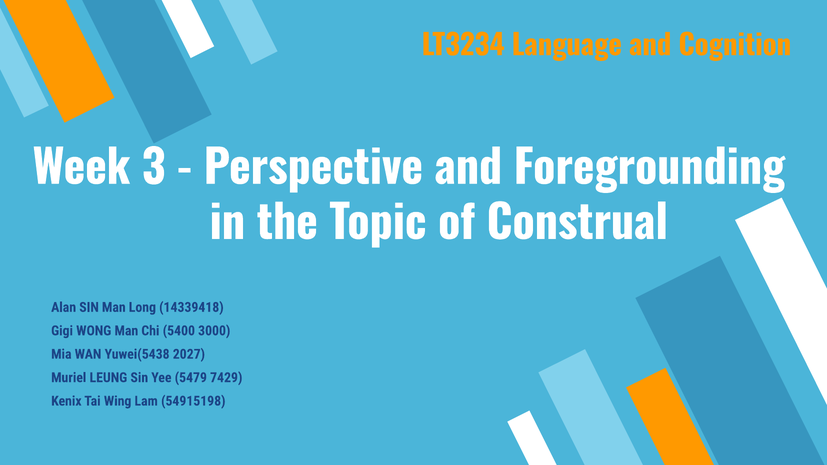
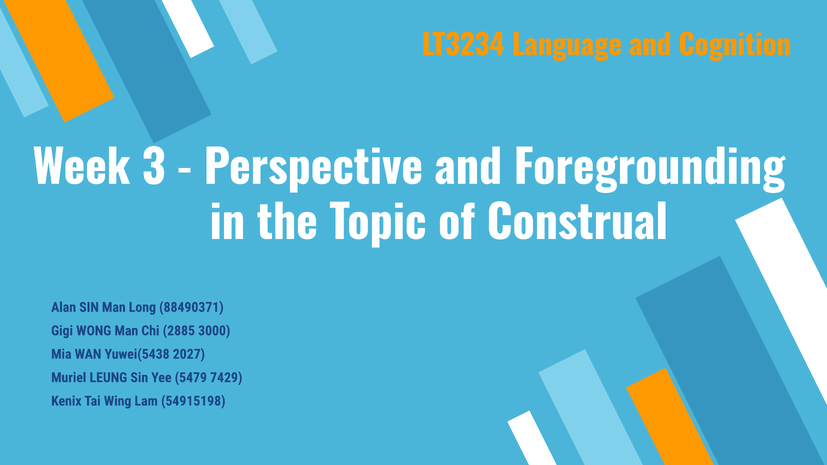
14339418: 14339418 -> 88490371 (191, 307)
5400: 5400 -> 2885 (179, 331)
